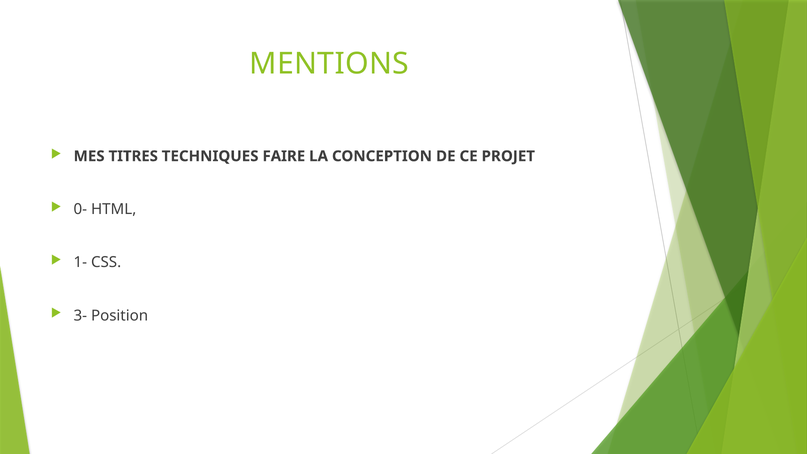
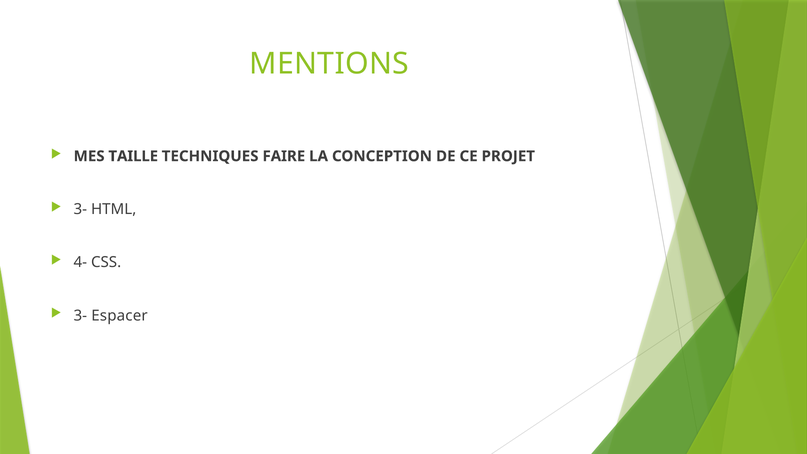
TITRES: TITRES -> TAILLE (133, 156)
0-: 0- -> 3- (80, 209)
1-: 1- -> 4- (80, 262)
Position: Position -> Espacer (119, 316)
